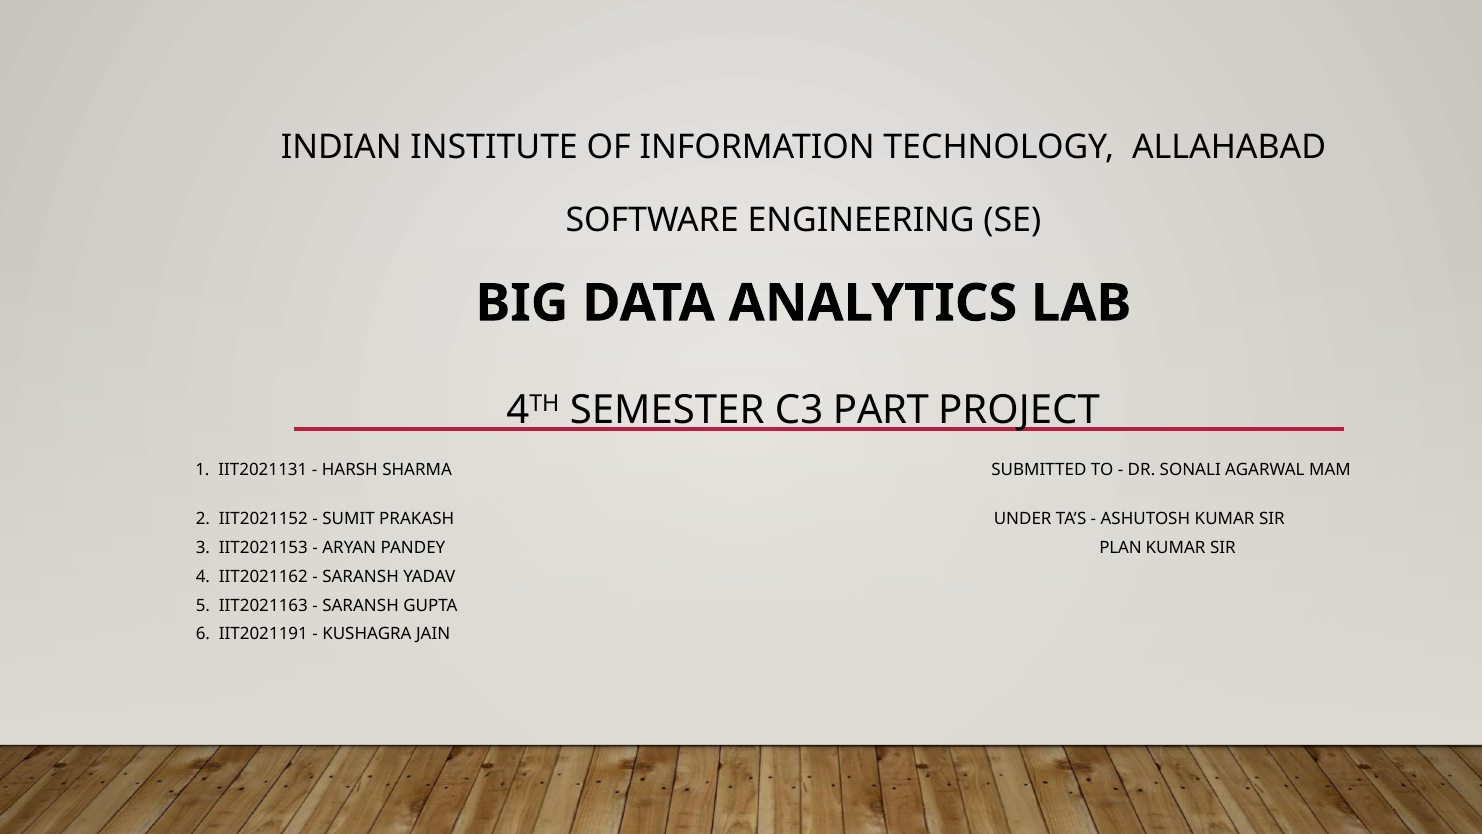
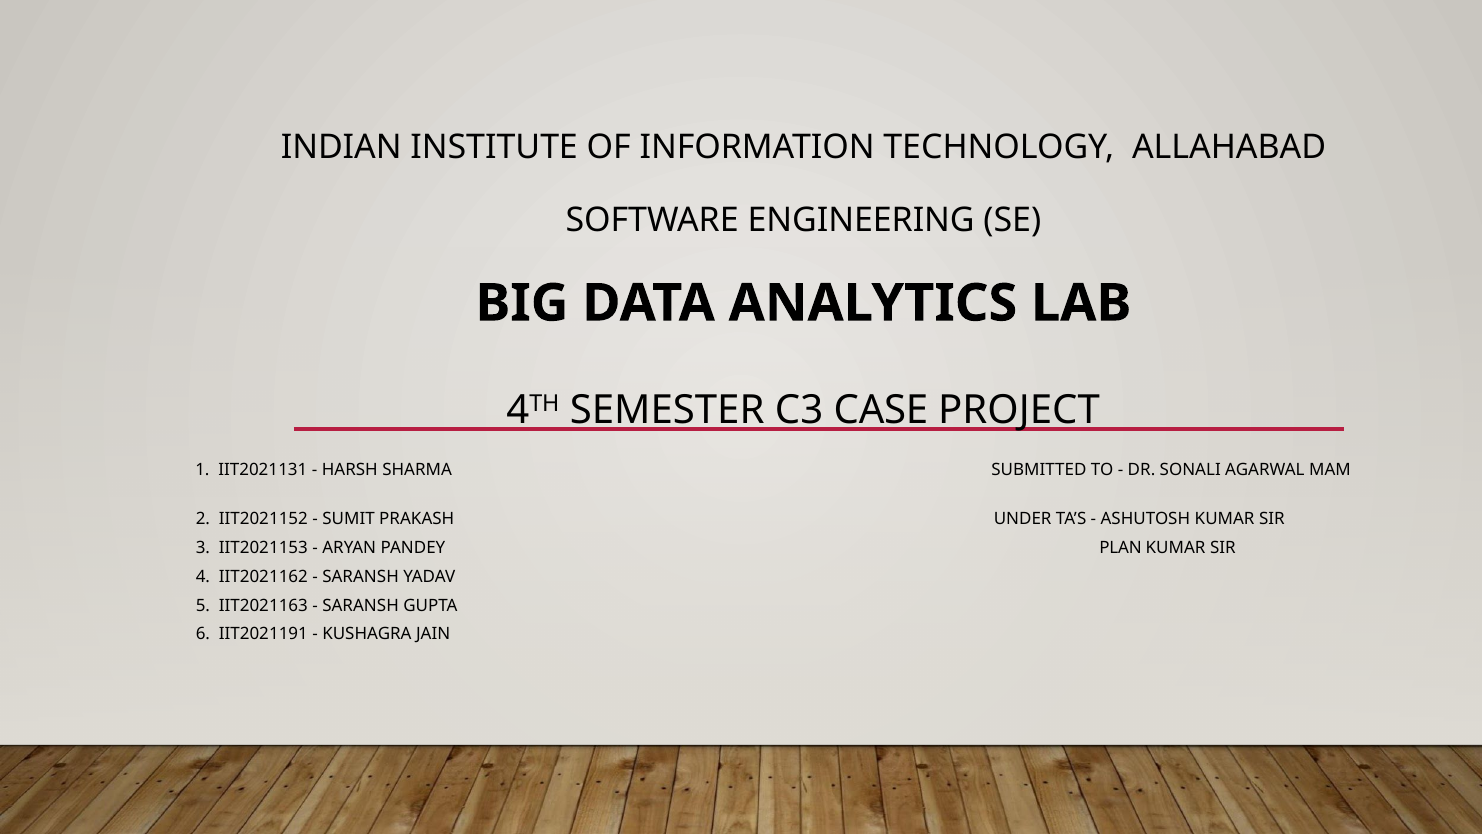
PART: PART -> CASE (881, 410)
